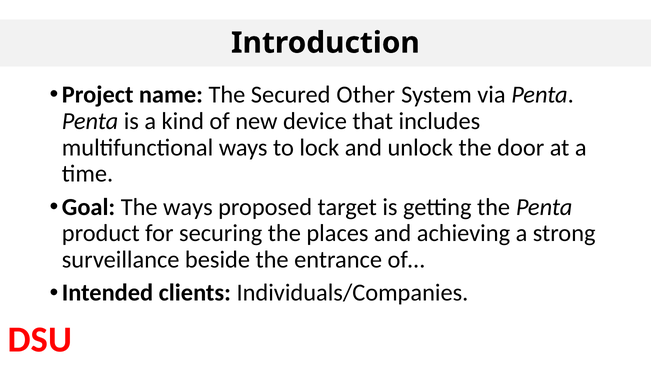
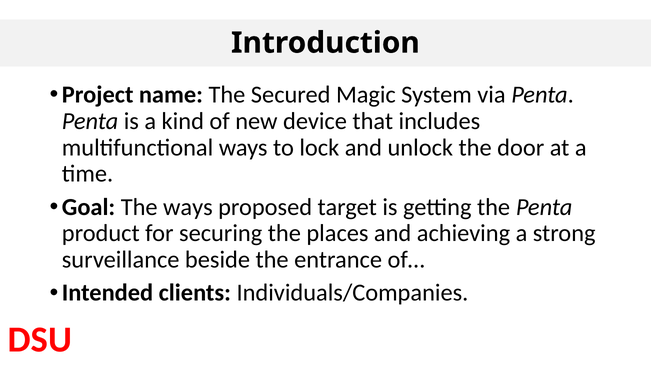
Other: Other -> Magic (366, 95)
